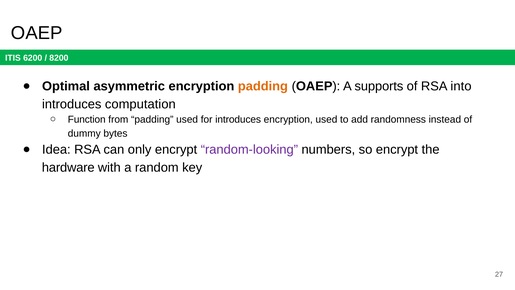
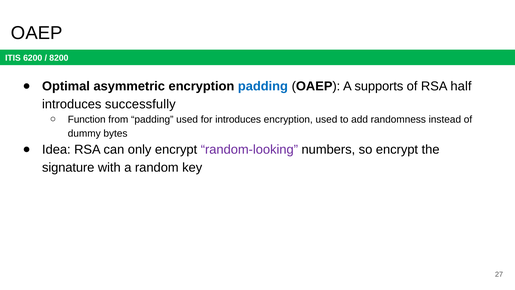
padding colour: orange -> blue (263, 86)
into: into -> half (461, 86)
computation: computation -> successfully (140, 104)
hardware: hardware -> signature (68, 167)
